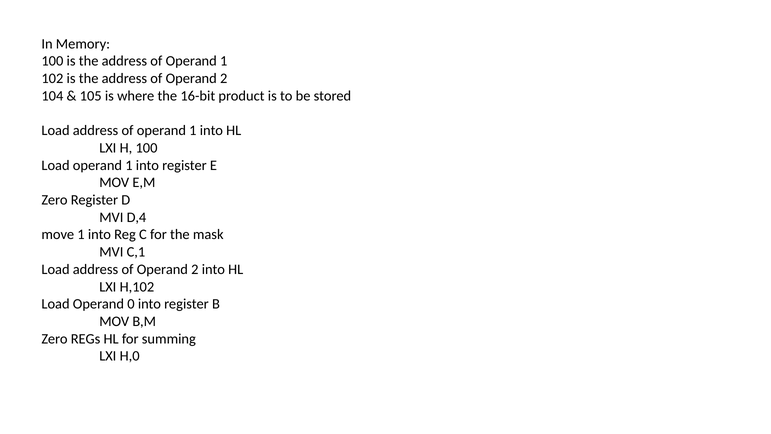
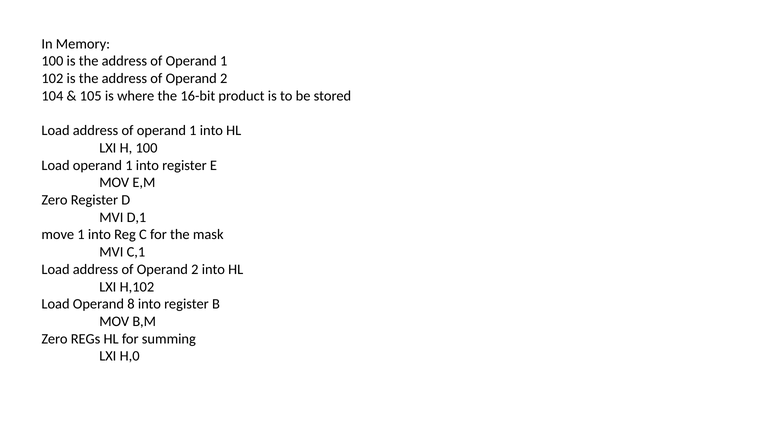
D,4: D,4 -> D,1 (136, 217)
0: 0 -> 8 (131, 304)
